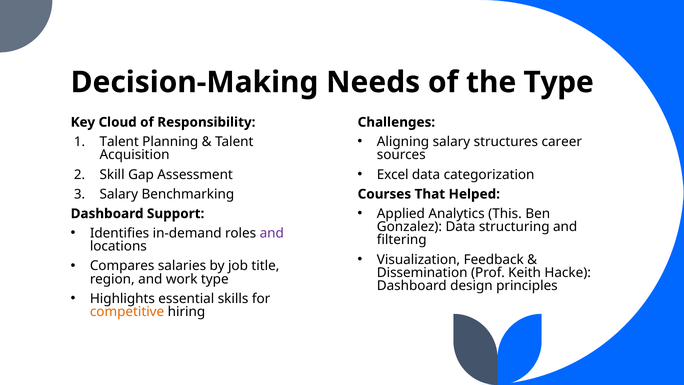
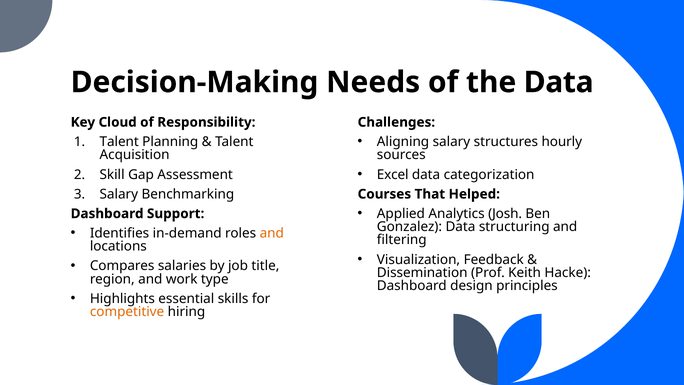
the Type: Type -> Data (559, 82)
career: career -> hourly (562, 142)
This: This -> Josh (505, 214)
and colour: purple -> orange (272, 233)
